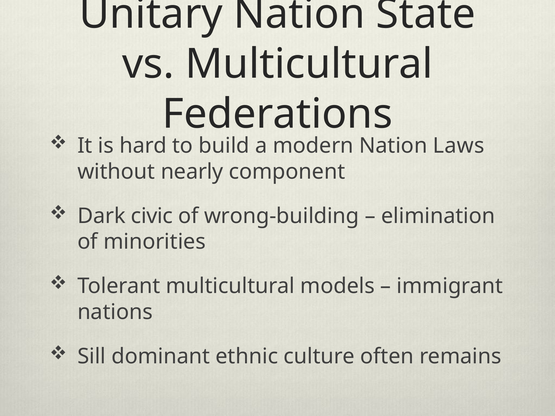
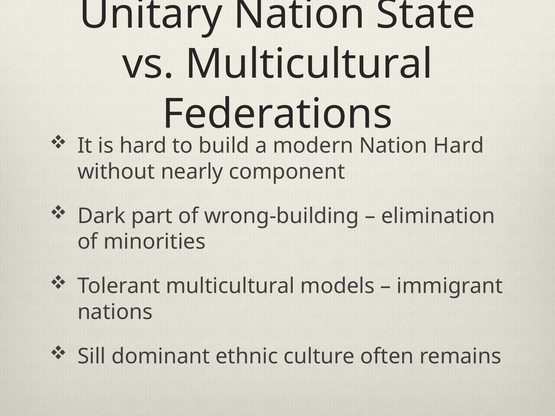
Nation Laws: Laws -> Hard (459, 146)
civic: civic -> part (152, 216)
